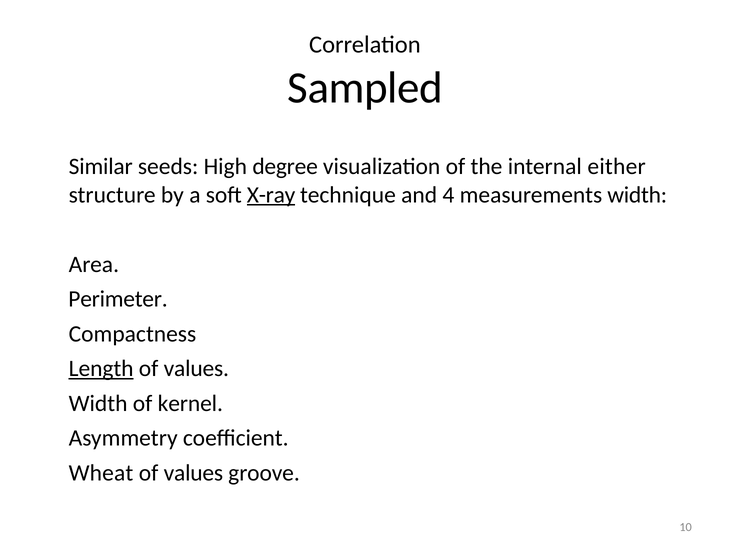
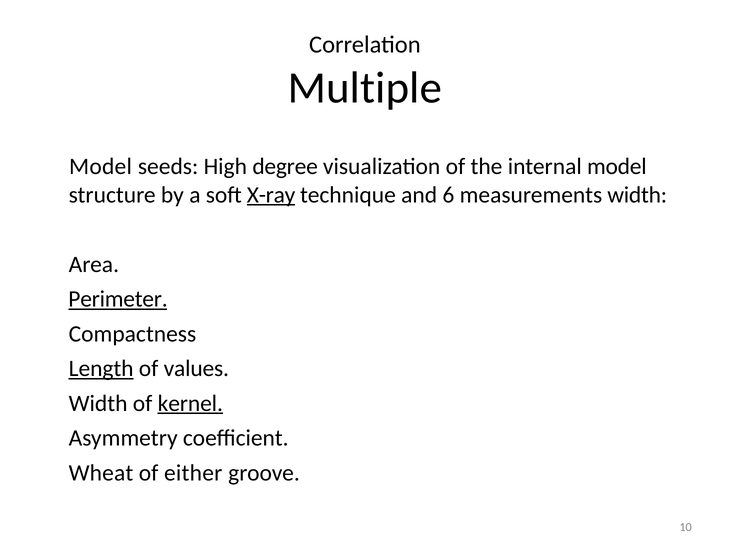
Sampled: Sampled -> Multiple (365, 88)
Similar: Similar -> Model (101, 167)
internal either: either -> model (617, 167)
4: 4 -> 6 (448, 195)
Perimeter underline: none -> present (118, 299)
kernel underline: none -> present (190, 403)
values: values -> either (193, 473)
